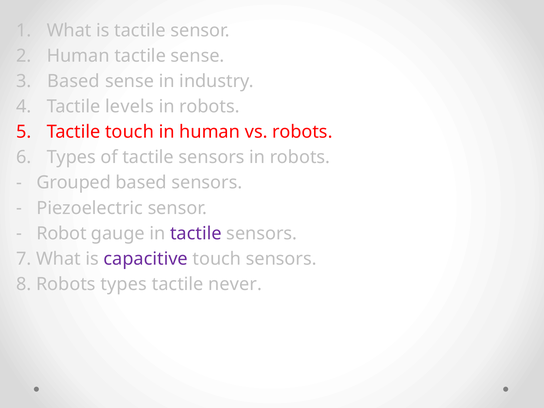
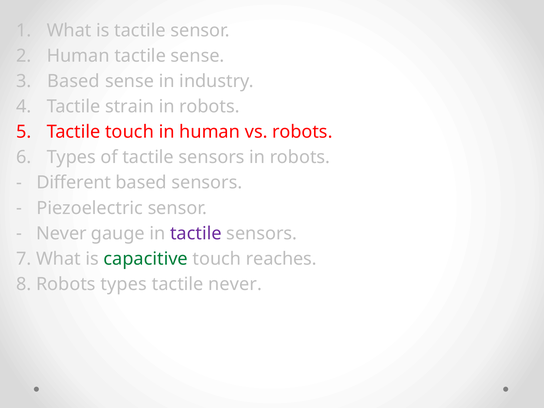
levels: levels -> strain (130, 107)
Grouped: Grouped -> Different (74, 183)
Robot: Robot -> Never (61, 233)
capacitive colour: purple -> green (146, 259)
touch sensors: sensors -> reaches (281, 259)
